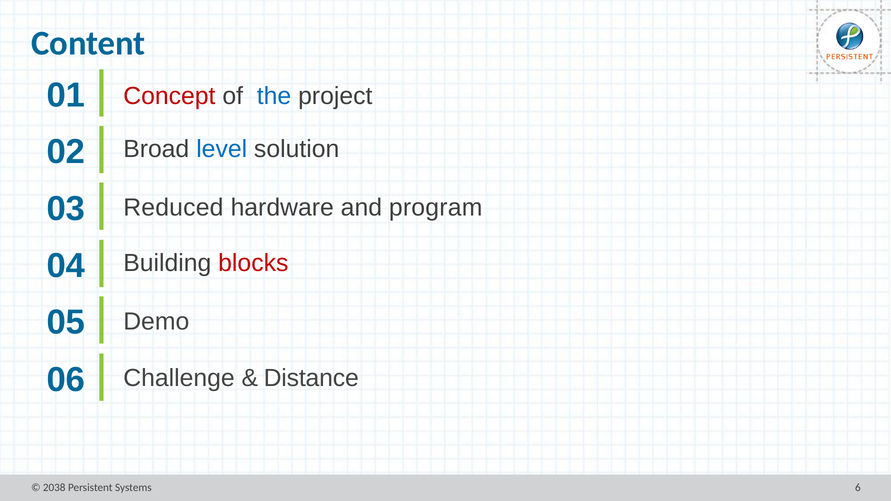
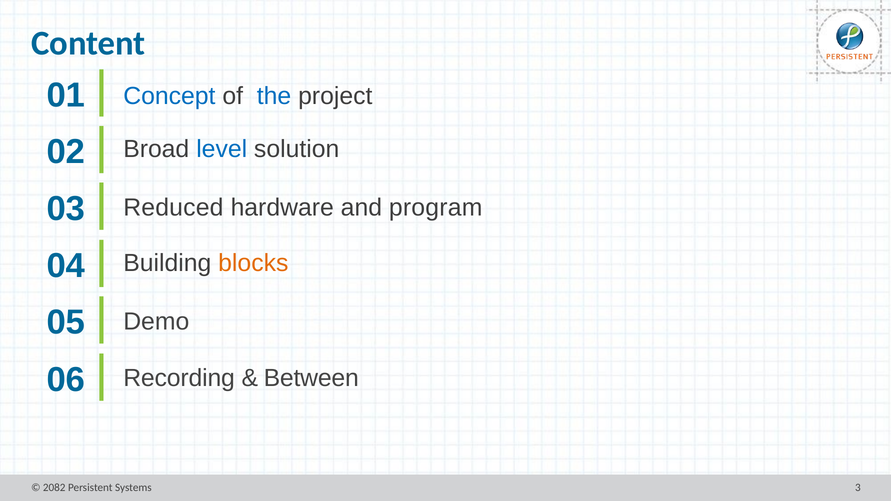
Concept colour: red -> blue (169, 96)
blocks colour: red -> orange (253, 263)
Challenge: Challenge -> Recording (179, 378)
Distance: Distance -> Between (311, 378)
2038: 2038 -> 2082 (54, 488)
6: 6 -> 3 (858, 488)
